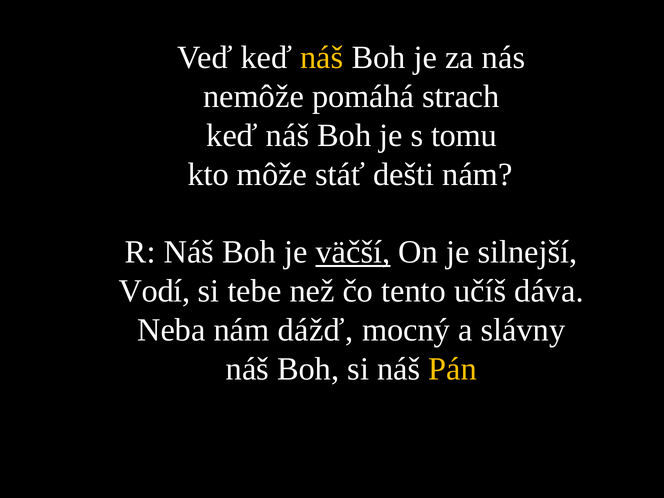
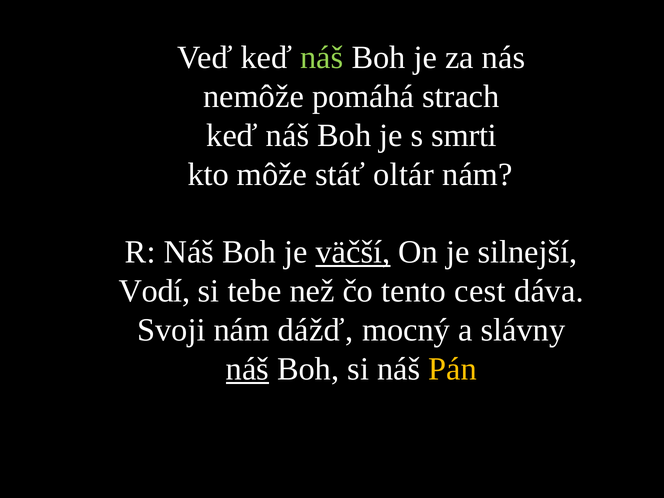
náš colour: yellow -> light green (322, 58)
tomu: tomu -> smrti (464, 135)
dešti: dešti -> oltár (404, 174)
učíš: učíš -> cest (480, 291)
Neba: Neba -> Svoji (171, 330)
náš underline: none -> present (247, 369)
